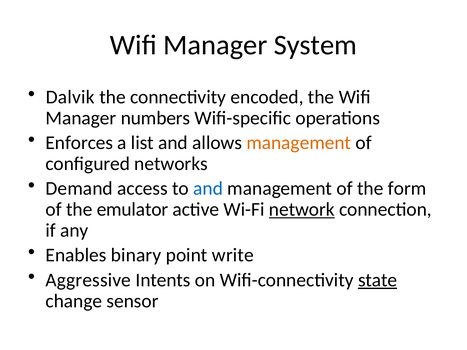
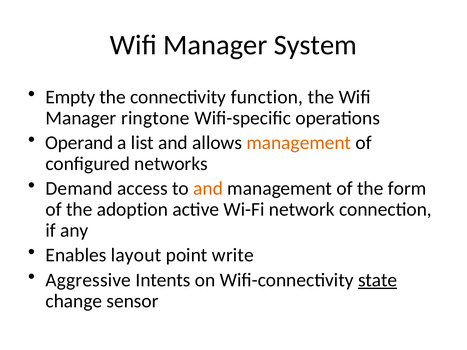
Dalvik: Dalvik -> Empty (70, 97)
encoded: encoded -> function (267, 97)
numbers: numbers -> ringtone (155, 118)
Enforces: Enforces -> Operand (79, 143)
and colour: blue -> orange (208, 189)
emulator: emulator -> adoption (132, 210)
network underline: present -> none (302, 210)
binary: binary -> layout (136, 255)
